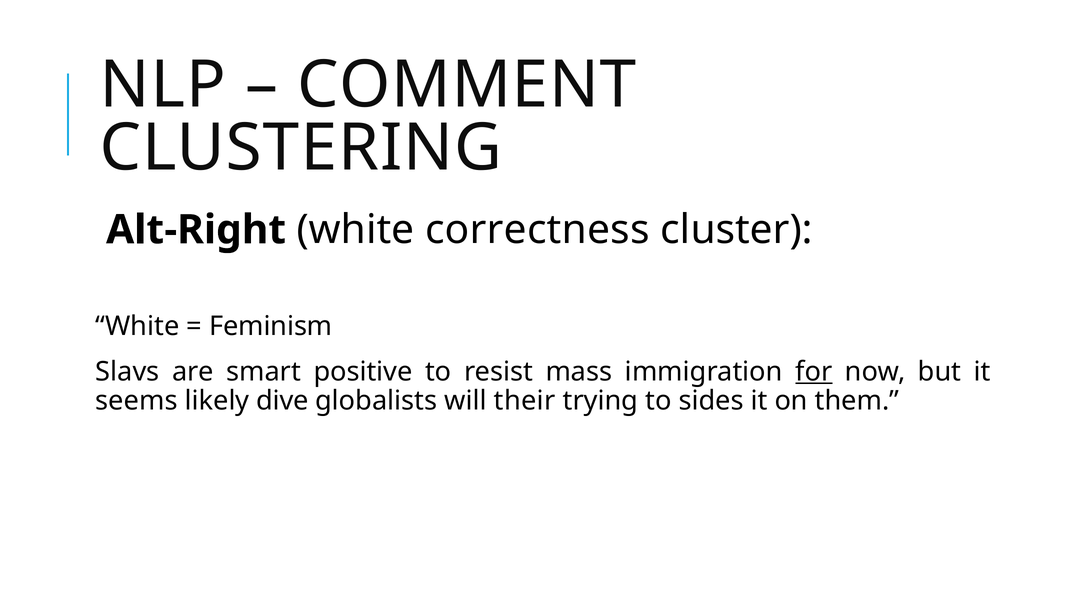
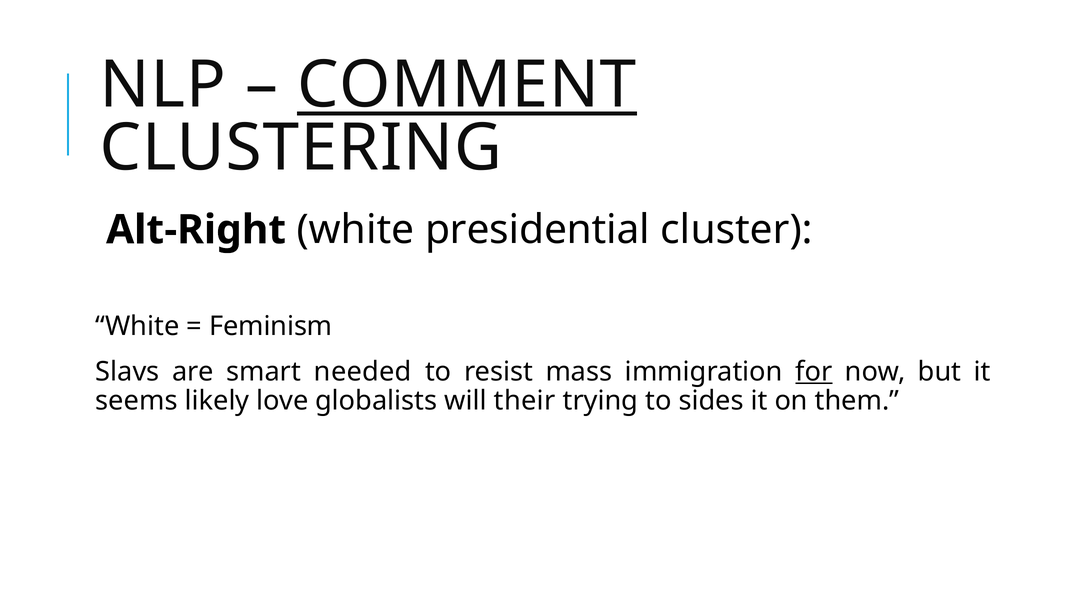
COMMENT underline: none -> present (467, 85)
correctness: correctness -> presidential (538, 230)
positive: positive -> needed (363, 372)
dive: dive -> love (282, 401)
